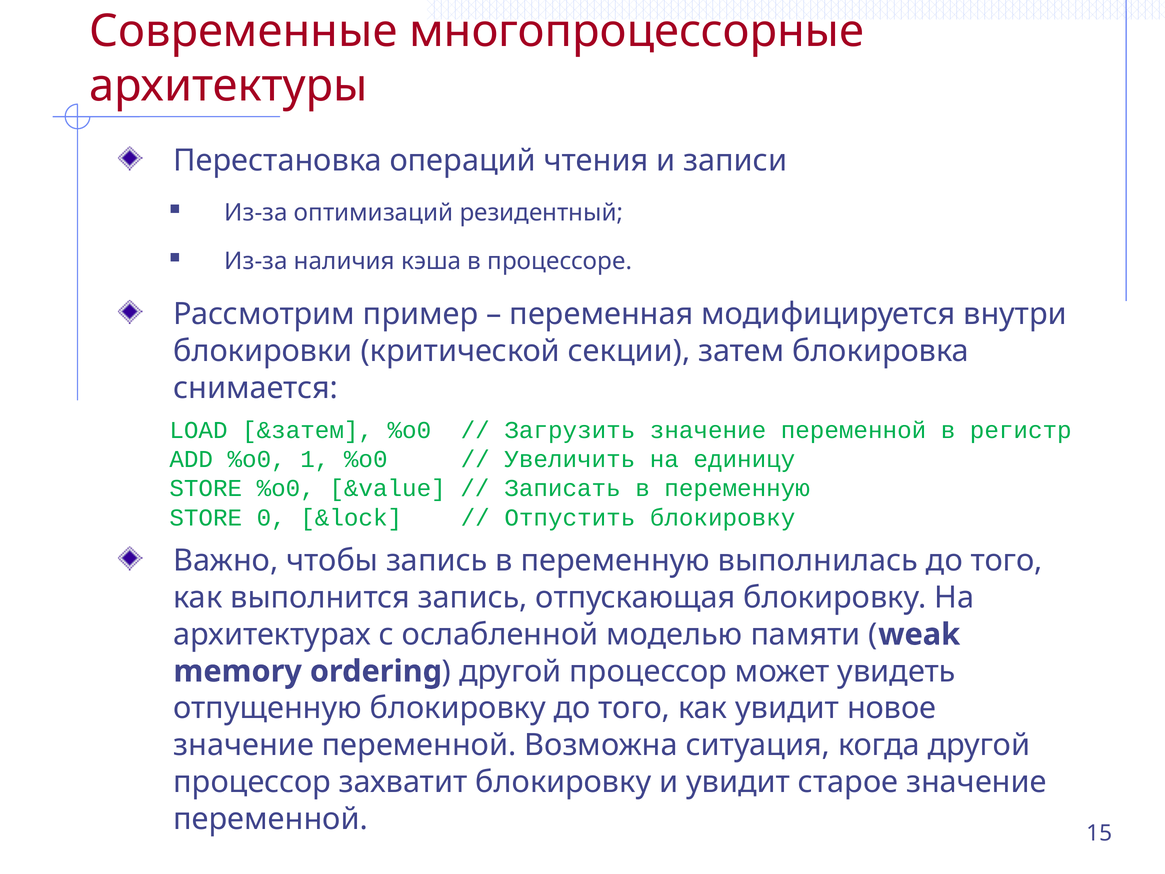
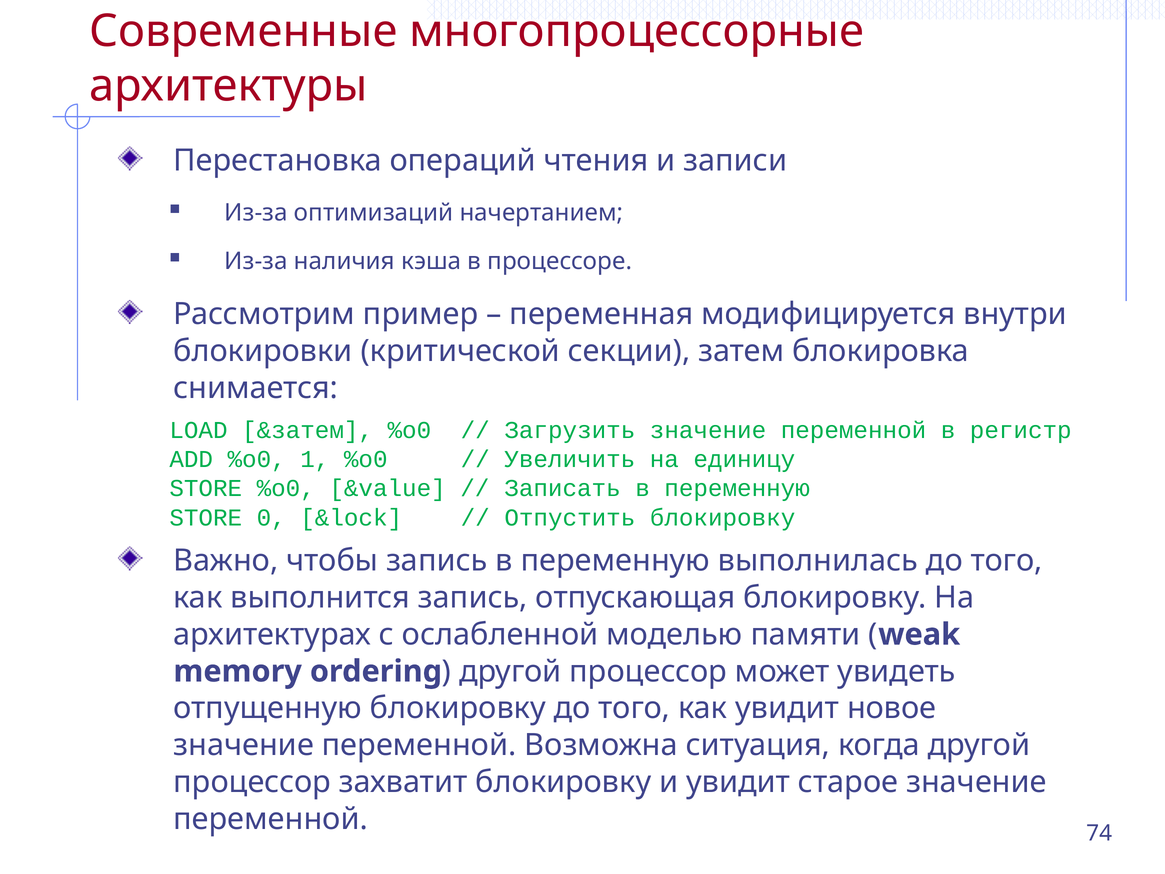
резидентный: резидентный -> начертанием (541, 213)
15: 15 -> 74 (1099, 833)
